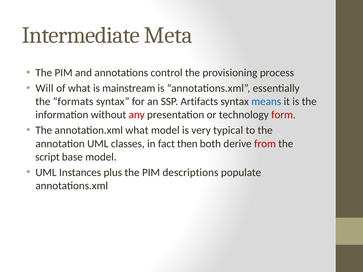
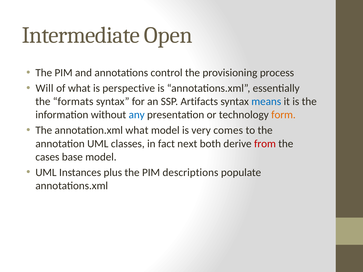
Meta: Meta -> Open (168, 35)
mainstream: mainstream -> perspective (129, 88)
any colour: red -> blue (137, 115)
form colour: red -> orange (283, 115)
typical: typical -> comes (228, 130)
then: then -> next (187, 144)
script: script -> cases (47, 157)
